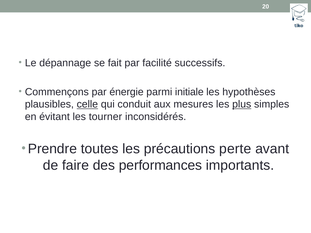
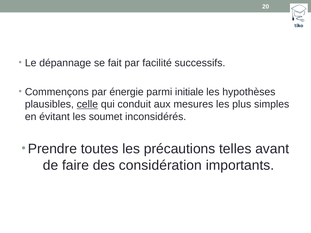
plus underline: present -> none (242, 104)
tourner: tourner -> soumet (106, 117)
perte: perte -> telles (235, 149)
performances: performances -> considération (160, 165)
